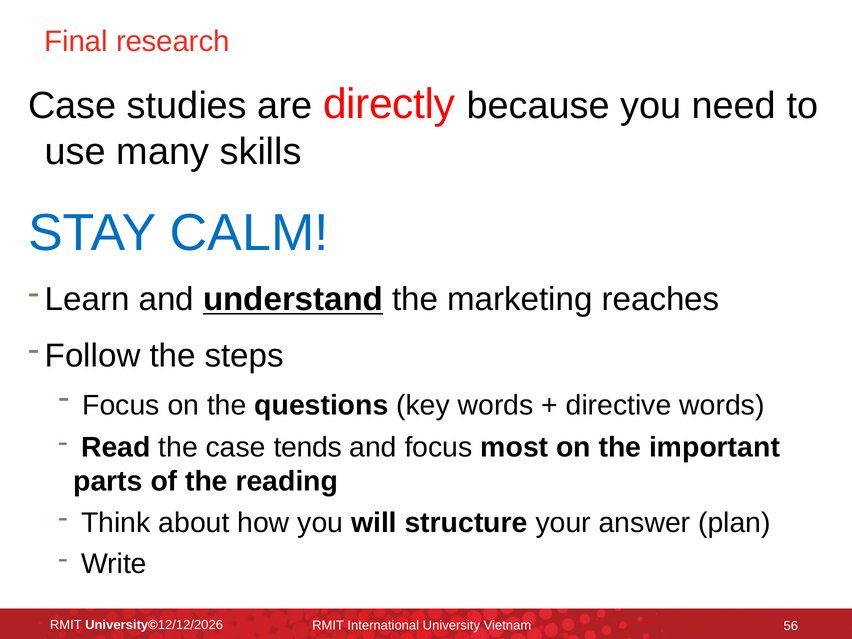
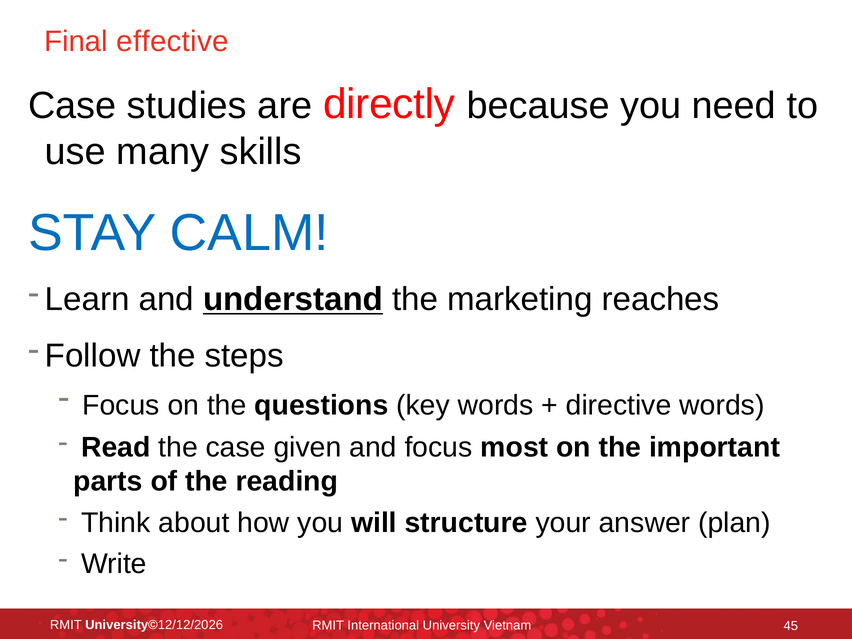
research: research -> effective (173, 42)
tends: tends -> given (308, 447)
56: 56 -> 45 (791, 626)
